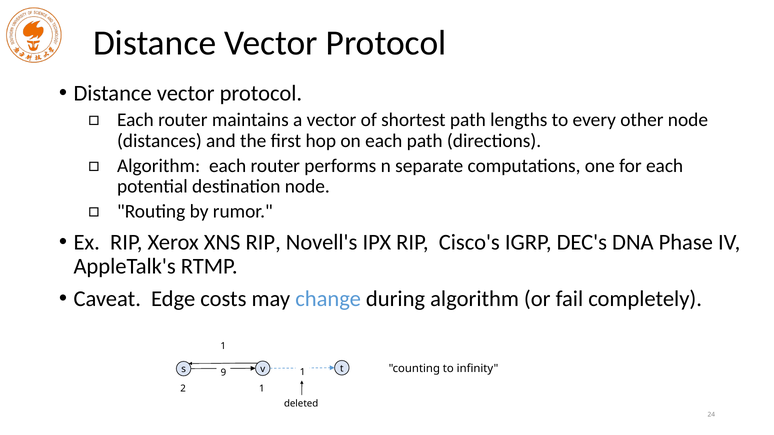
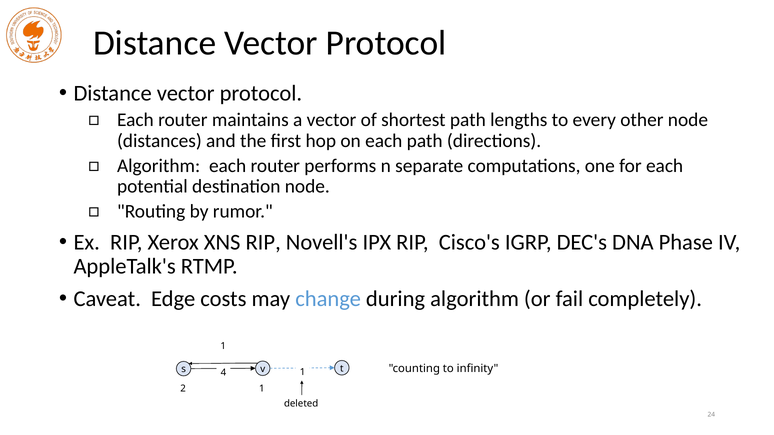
9: 9 -> 4 (223, 373)
